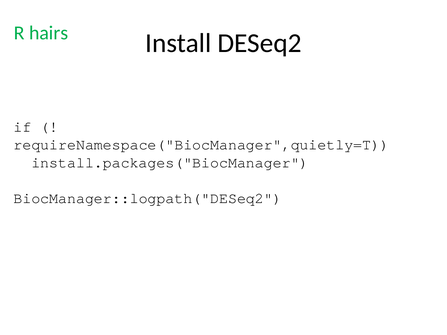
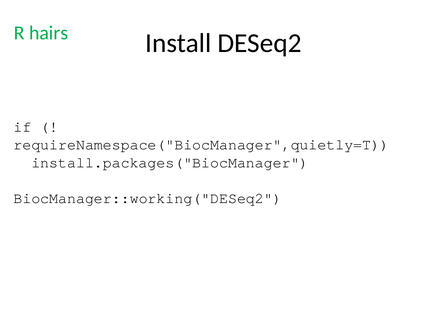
BiocManager::logpath("DESeq2: BiocManager::logpath("DESeq2 -> BiocManager::working("DESeq2 (148, 198)
